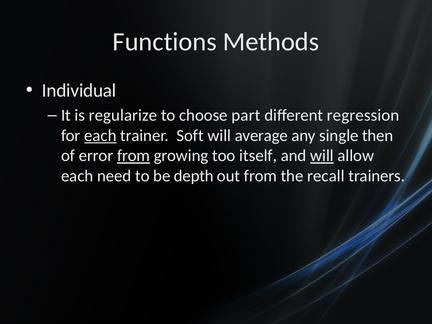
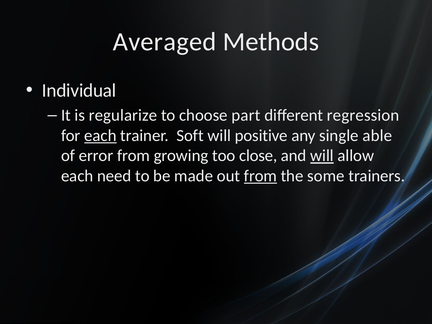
Functions: Functions -> Averaged (165, 42)
average: average -> positive (261, 136)
then: then -> able (377, 136)
from underline: present -> none (134, 156)
itself: itself -> close (258, 156)
depth: depth -> made (194, 176)
from underline: none -> present (260, 176)
recall: recall -> some (326, 176)
